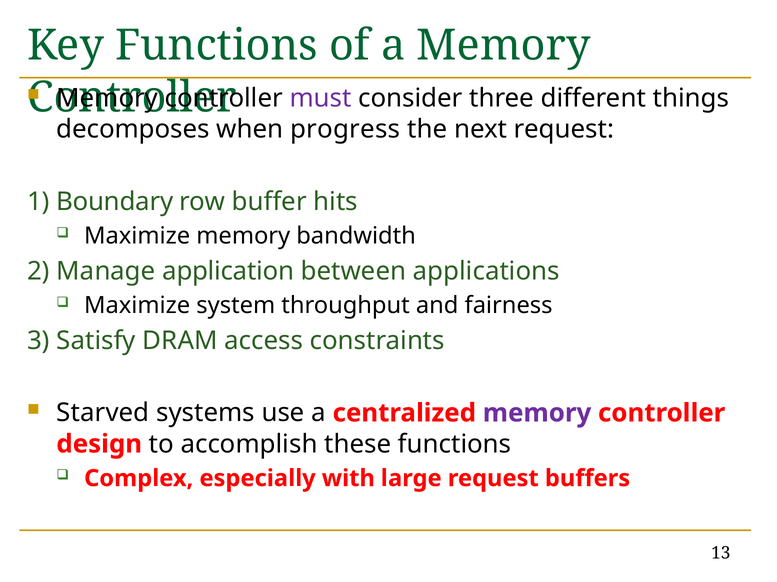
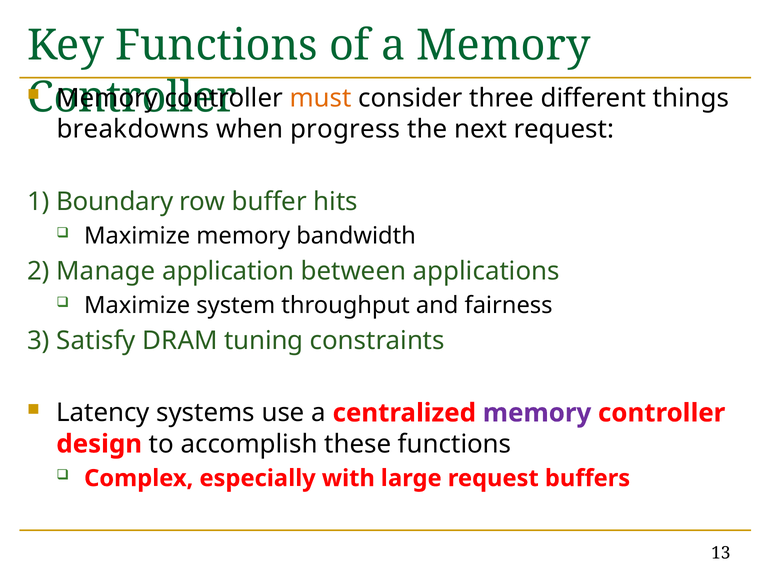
must colour: purple -> orange (321, 98)
decomposes: decomposes -> breakdowns (133, 130)
access: access -> tuning (264, 341)
Starved: Starved -> Latency (103, 413)
